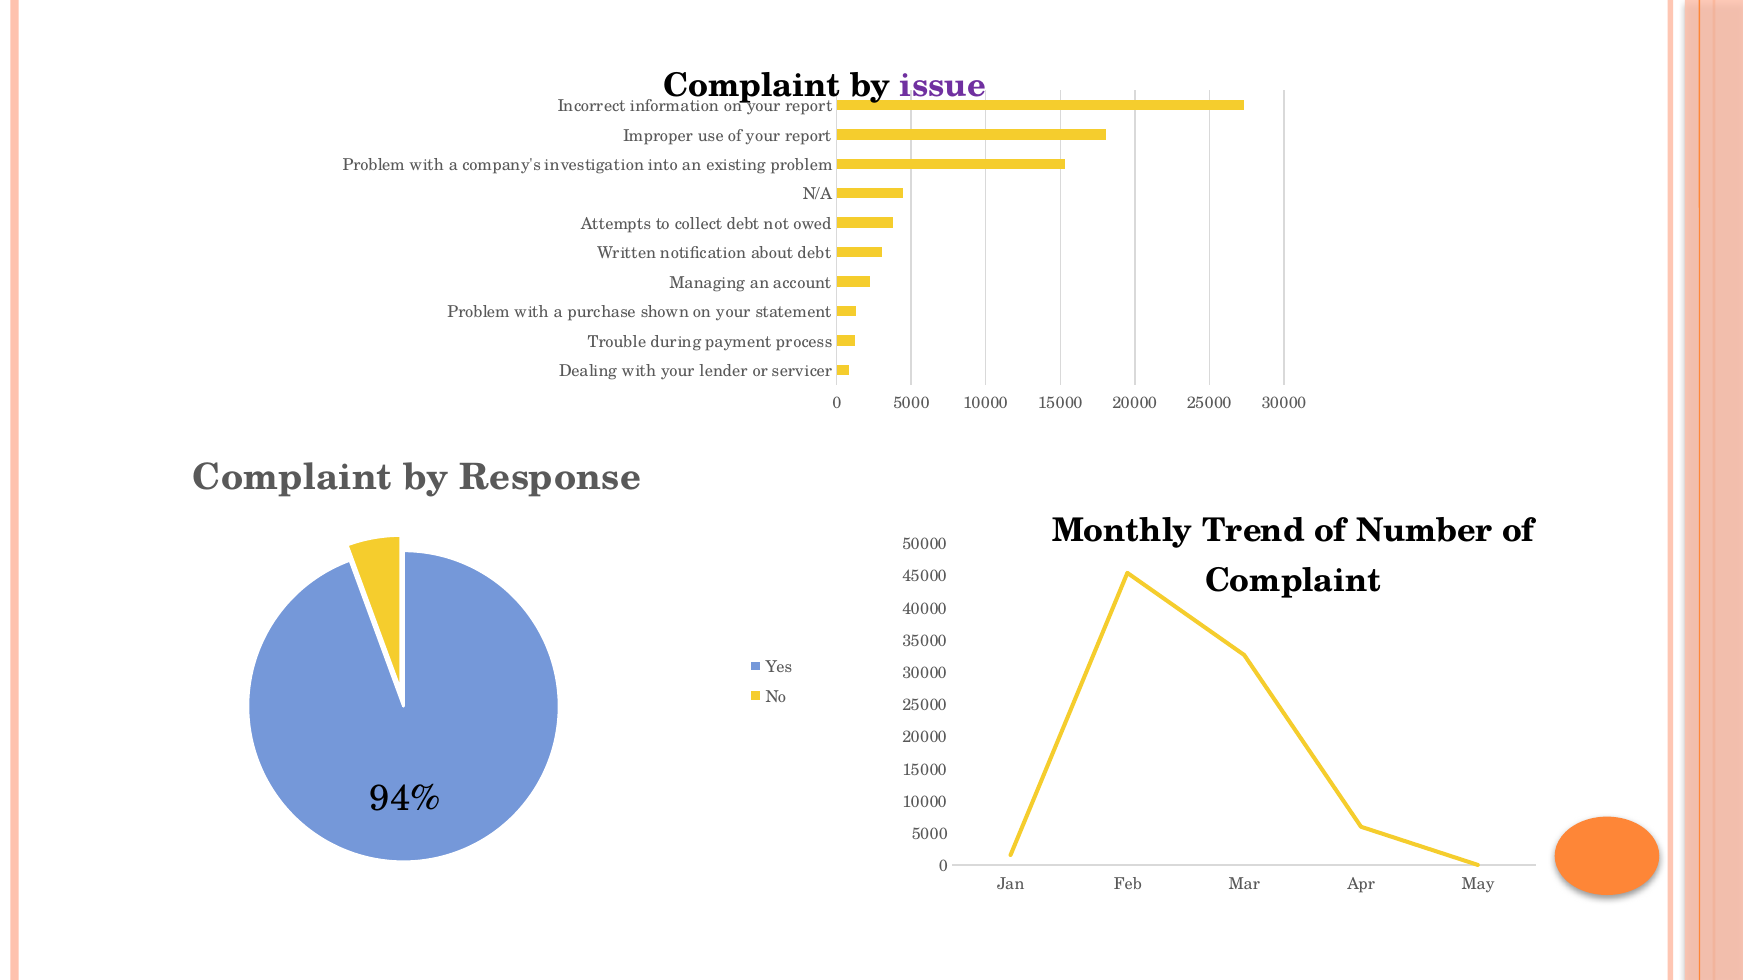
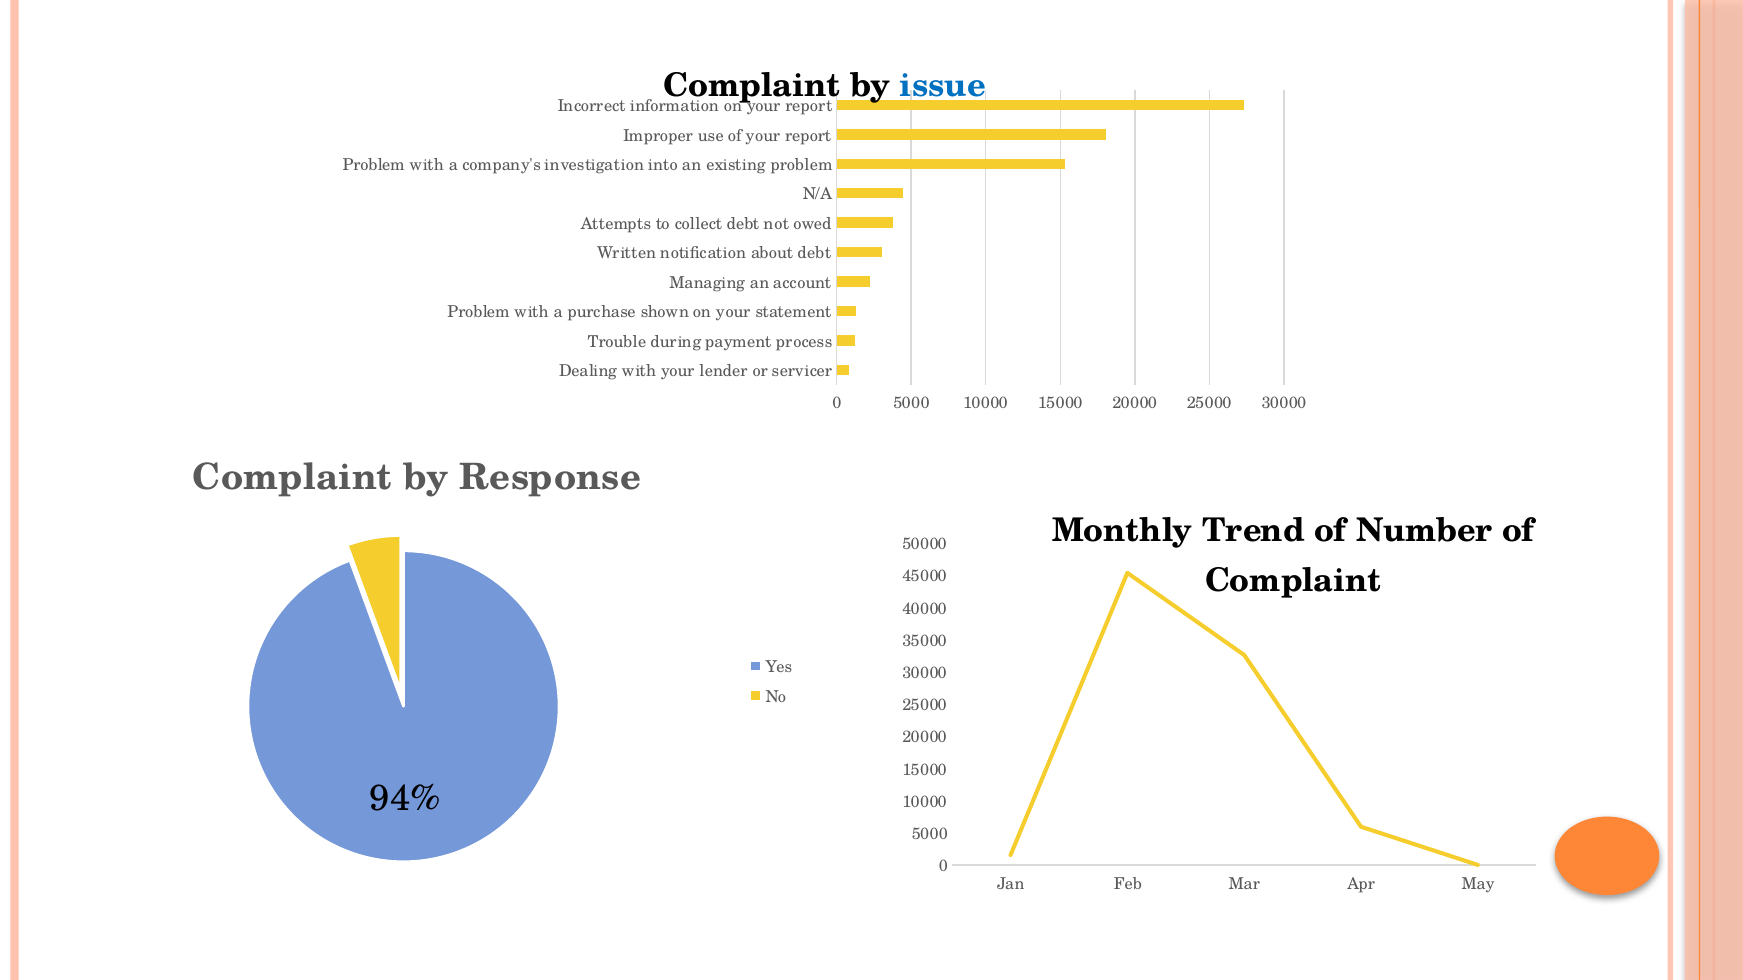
issue colour: purple -> blue (943, 85)
